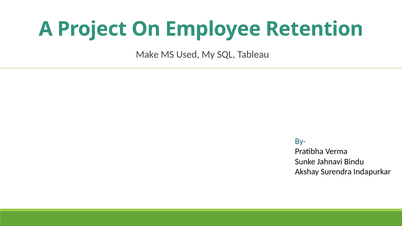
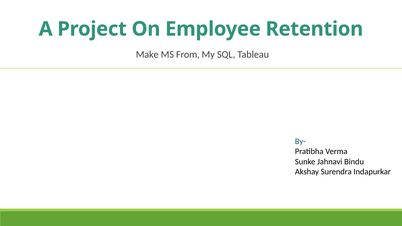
Used: Used -> From (188, 55)
